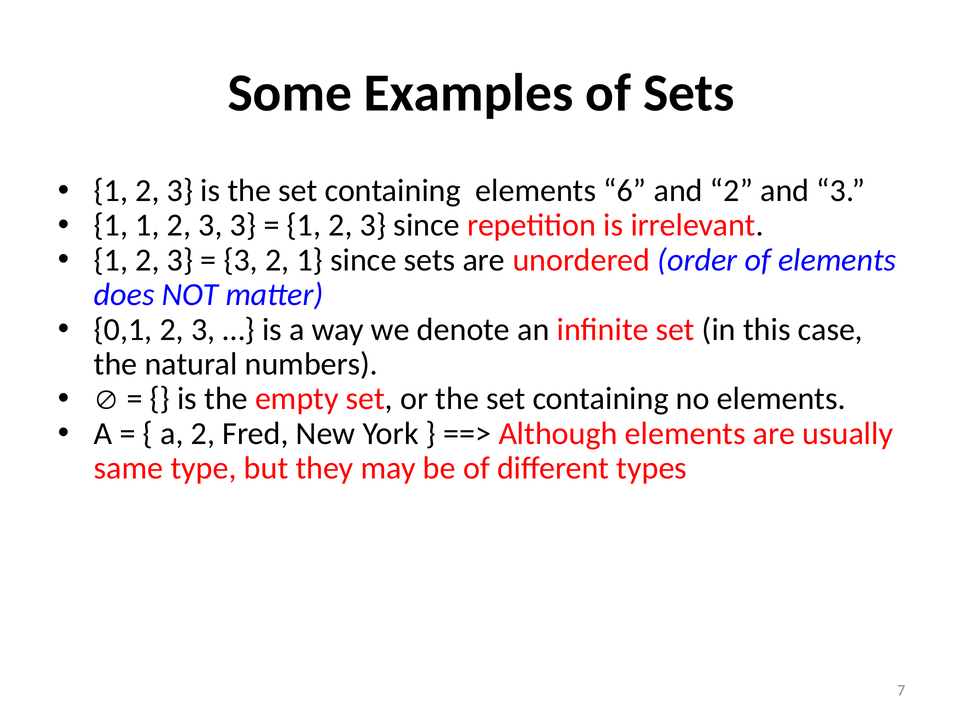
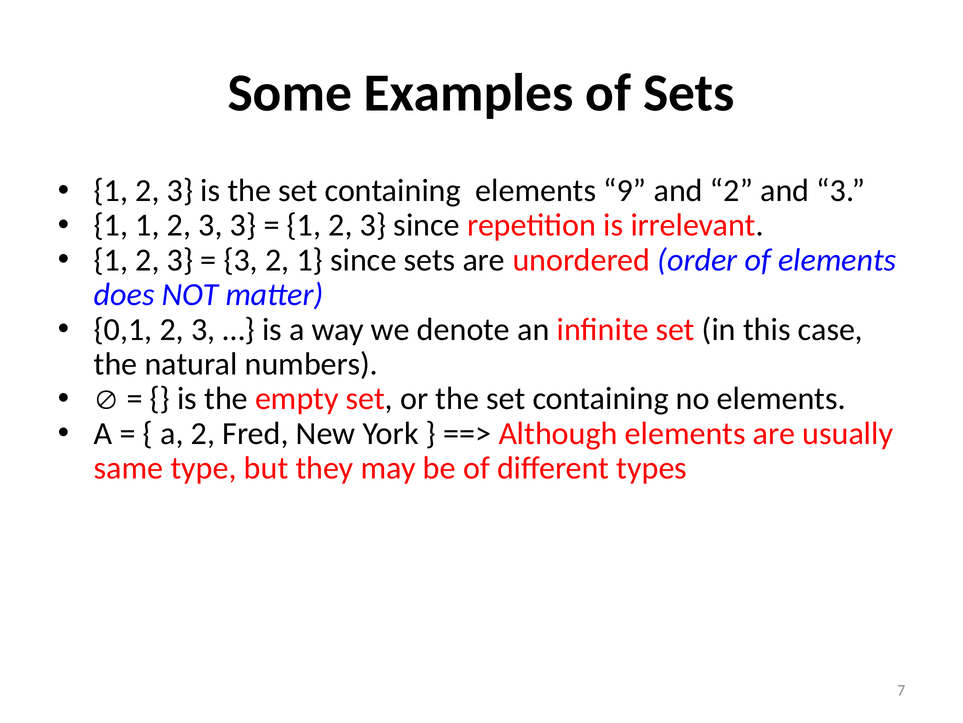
6: 6 -> 9 (625, 190)
